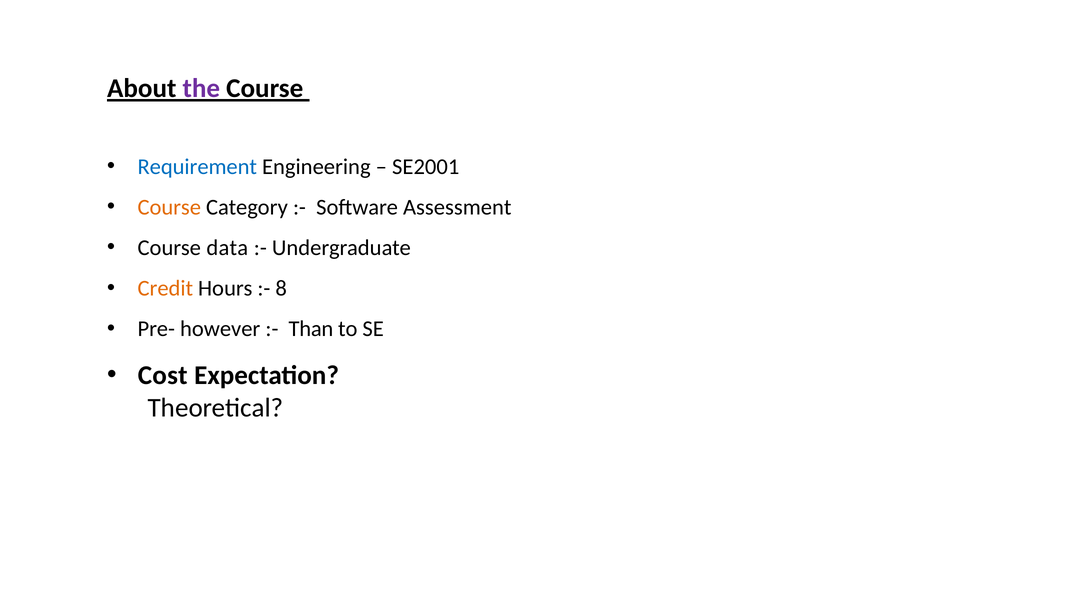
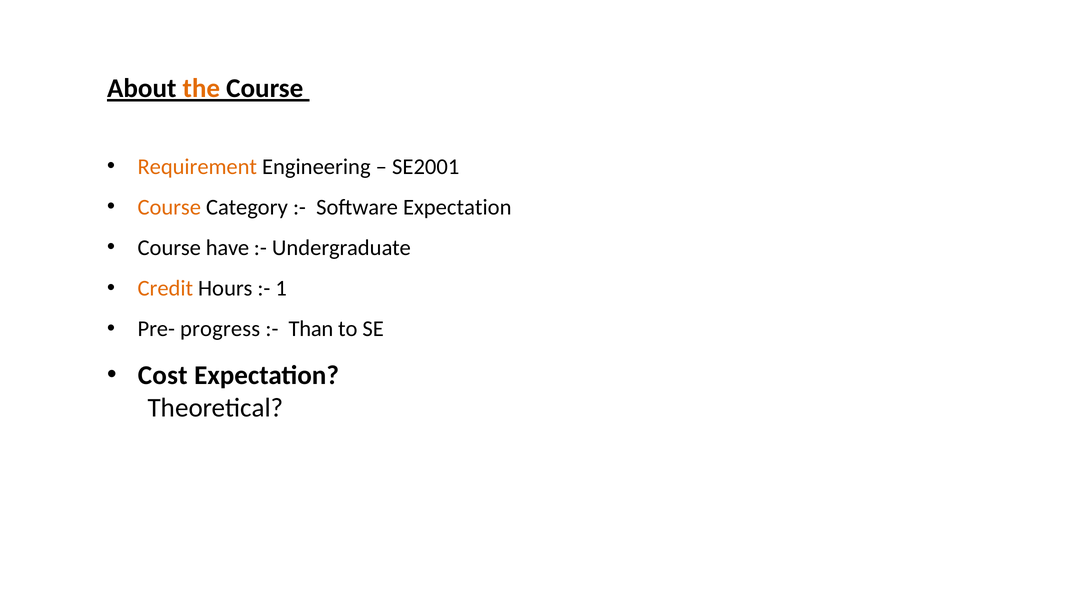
the colour: purple -> orange (201, 88)
Requirement colour: blue -> orange (197, 167)
Software Assessment: Assessment -> Expectation (457, 207)
data: data -> have (228, 248)
8: 8 -> 1 (281, 289)
however: however -> progress (220, 329)
